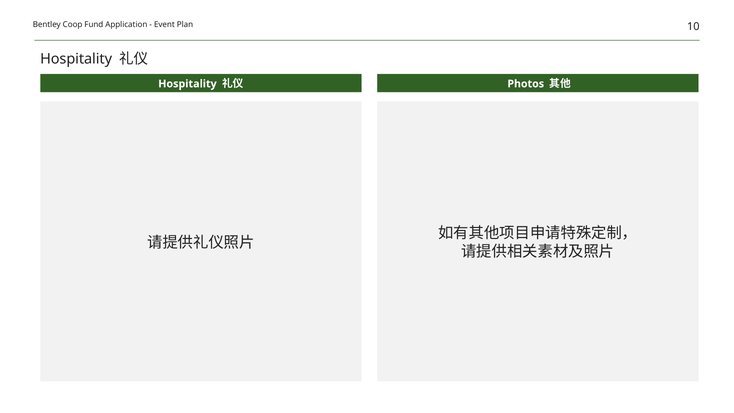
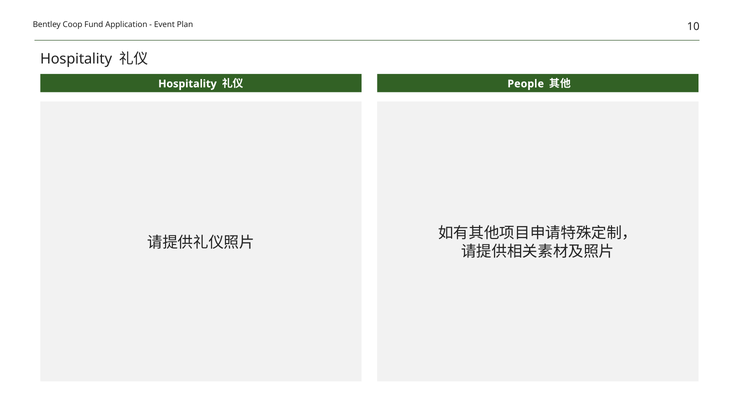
Photos: Photos -> People (526, 84)
